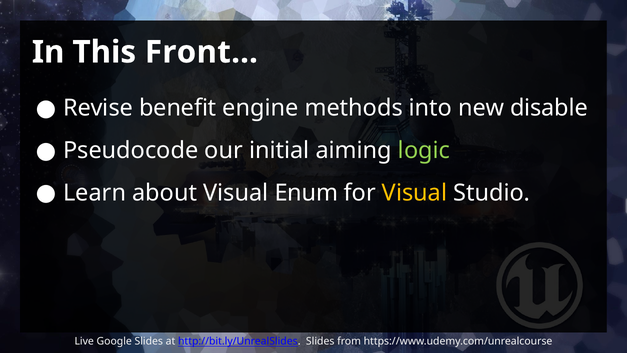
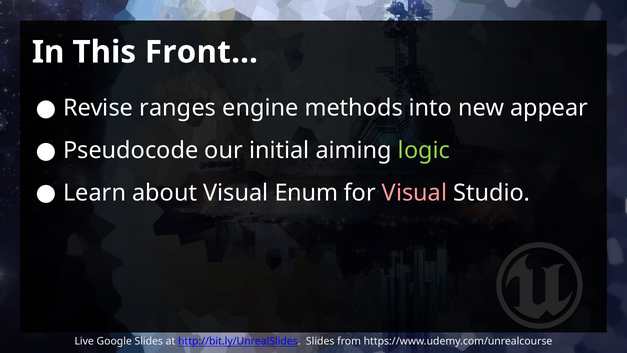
benefit: benefit -> ranges (178, 108)
disable: disable -> appear (549, 108)
Visual colour: yellow -> pink (415, 193)
